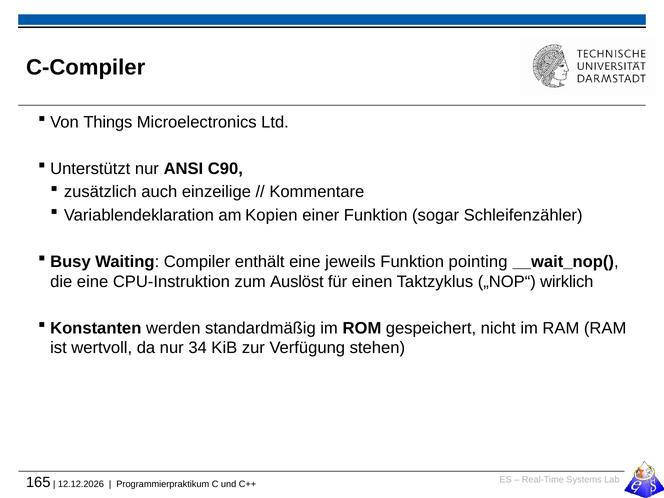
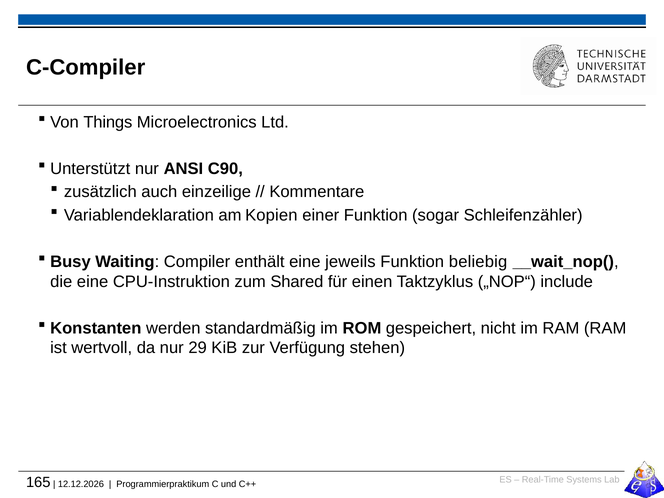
pointing: pointing -> beliebig (478, 262)
Auslöst: Auslöst -> Shared (297, 282)
wirklich: wirklich -> include (567, 282)
34: 34 -> 29 (198, 348)
